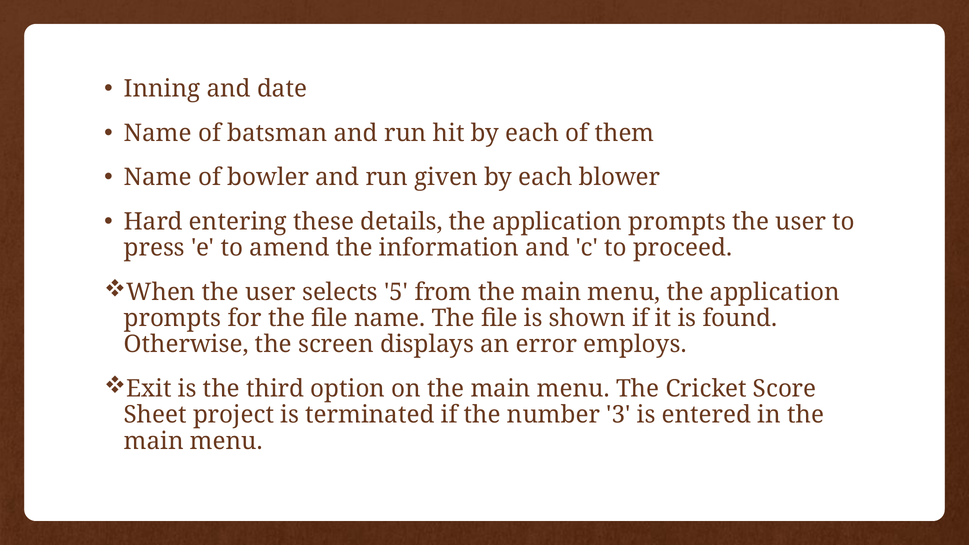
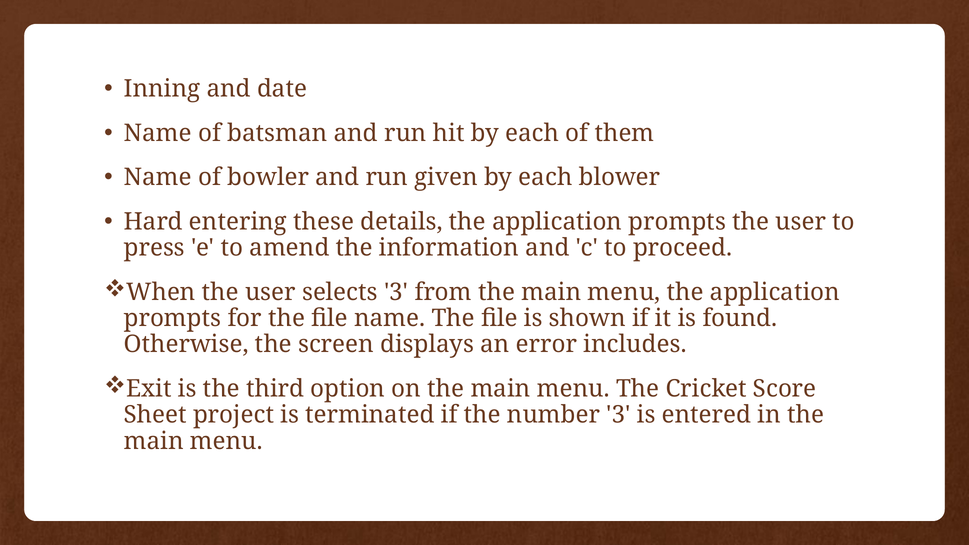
selects 5: 5 -> 3 (396, 292)
employs: employs -> includes (635, 345)
